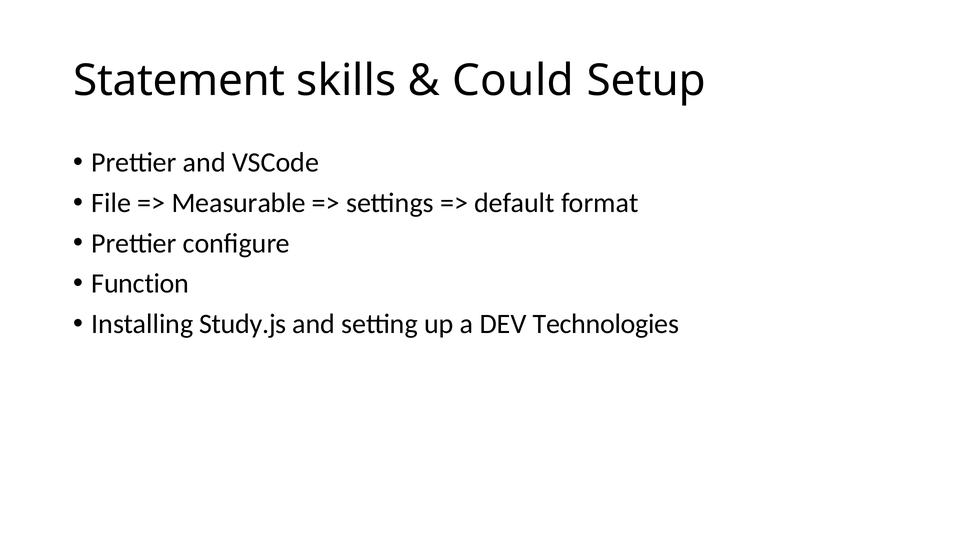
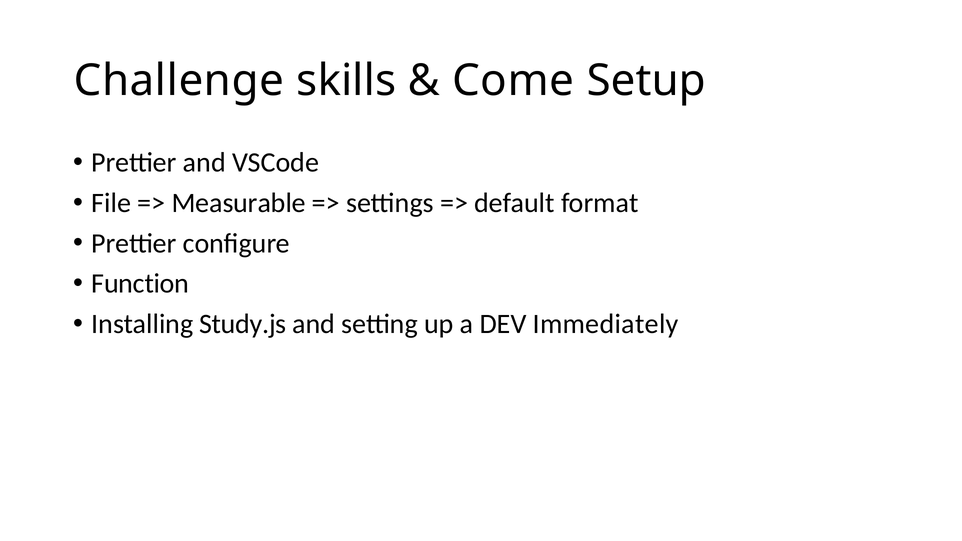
Statement: Statement -> Challenge (179, 81)
Could: Could -> Come (513, 81)
Technologies: Technologies -> Immediately (606, 324)
